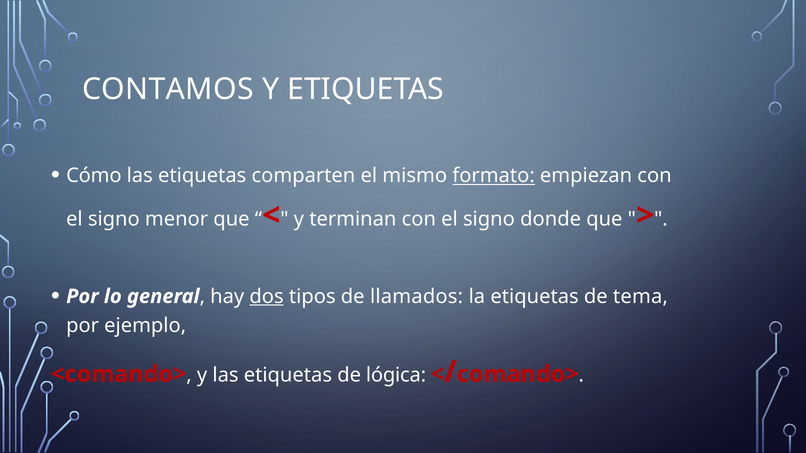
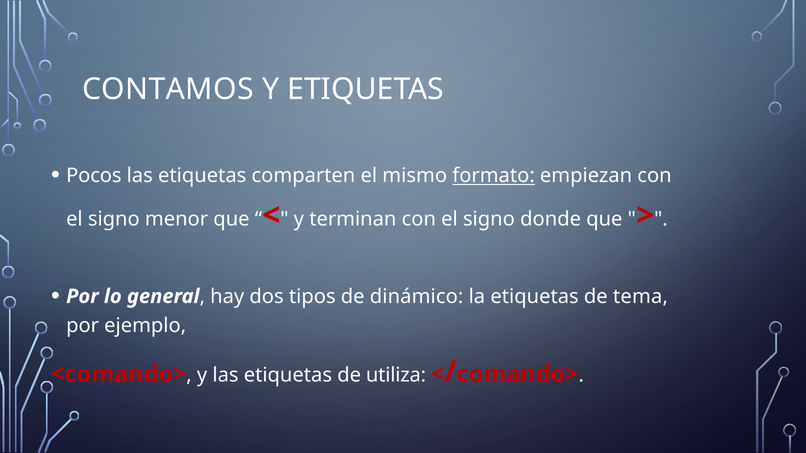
Cómo: Cómo -> Pocos (94, 176)
dos underline: present -> none (267, 297)
llamados: llamados -> dinámico (417, 297)
lógica: lógica -> utiliza (396, 376)
